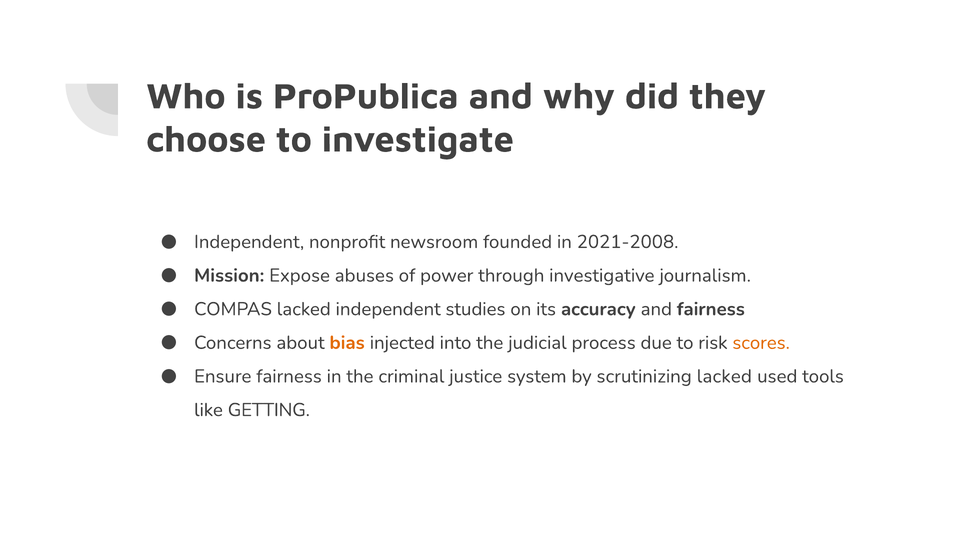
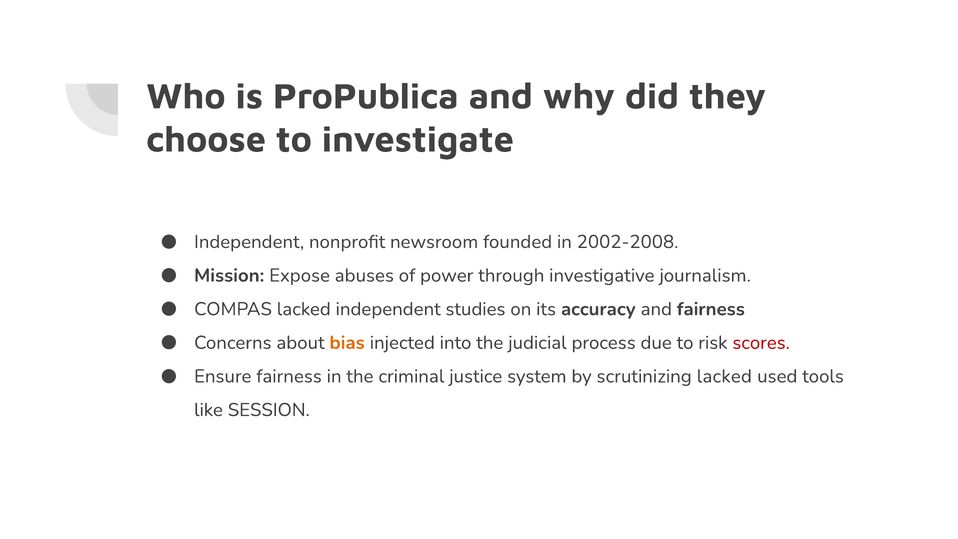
2021-2008: 2021-2008 -> 2002-2008 (628, 242)
scores colour: orange -> red (761, 343)
GETTING: GETTING -> SESSION (269, 410)
